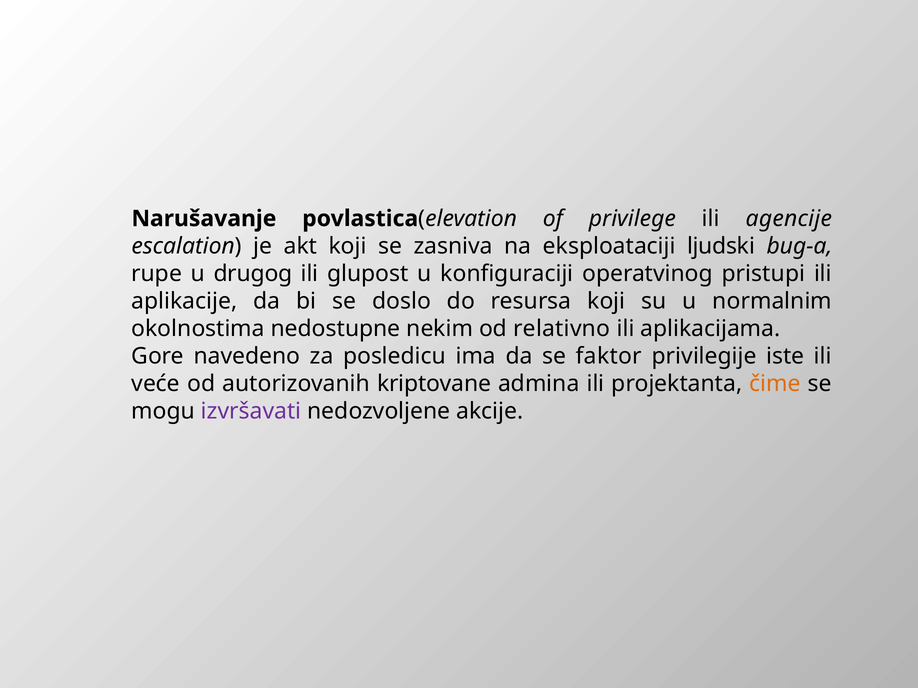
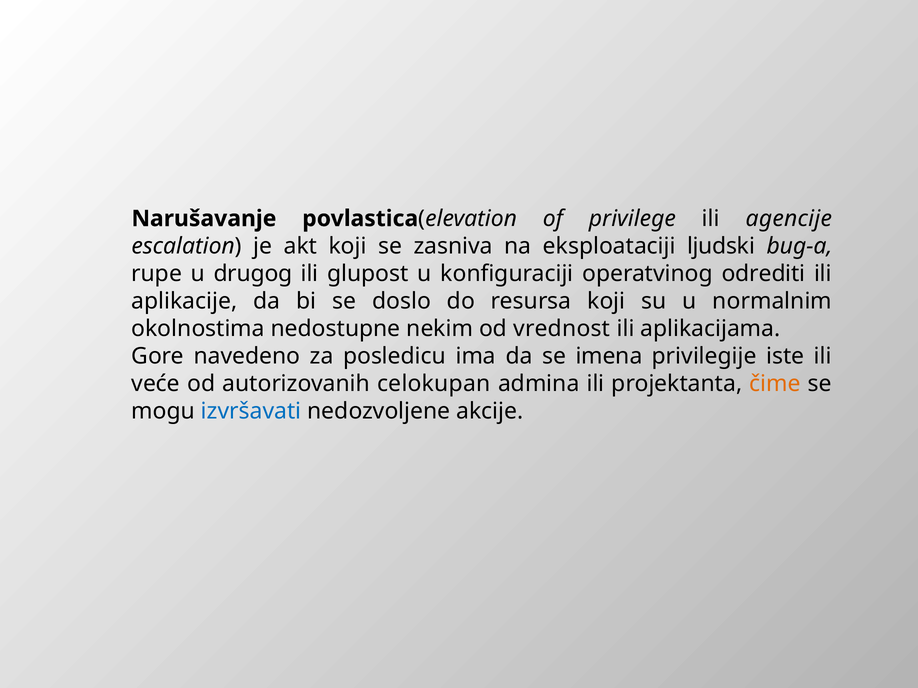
pristupi: pristupi -> odrediti (764, 274)
relativno: relativno -> vrednost (562, 329)
faktor: faktor -> imena (609, 356)
kriptovane: kriptovane -> celokupan (434, 384)
izvršavati colour: purple -> blue (251, 412)
